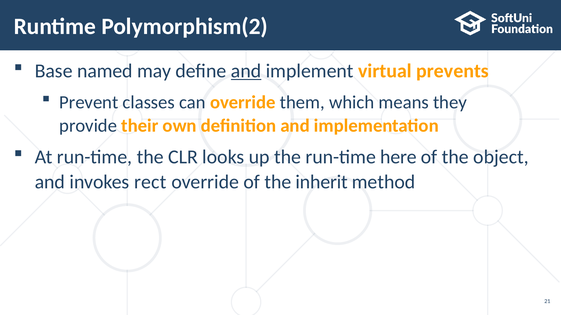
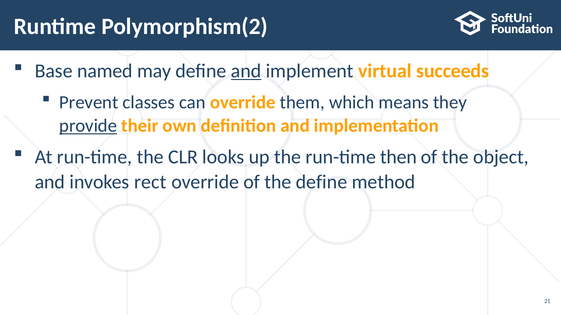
prevents: prevents -> succeeds (453, 71)
provide underline: none -> present (88, 126)
here: here -> then (399, 157)
the inherit: inherit -> define (322, 182)
